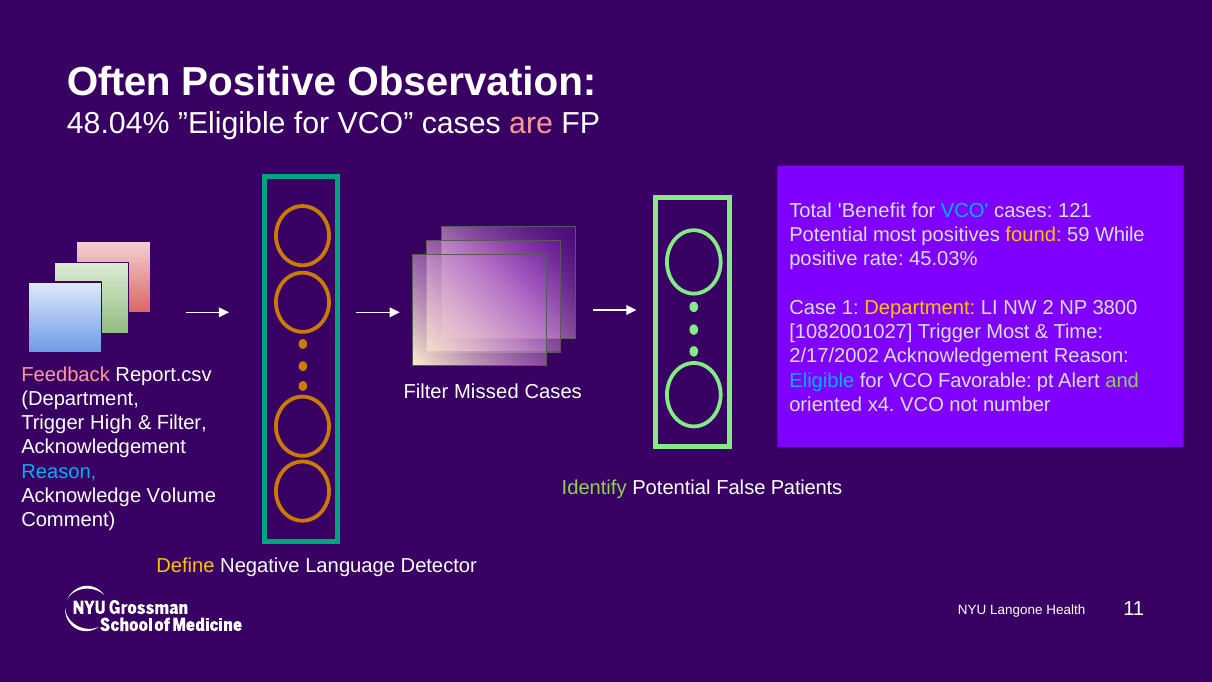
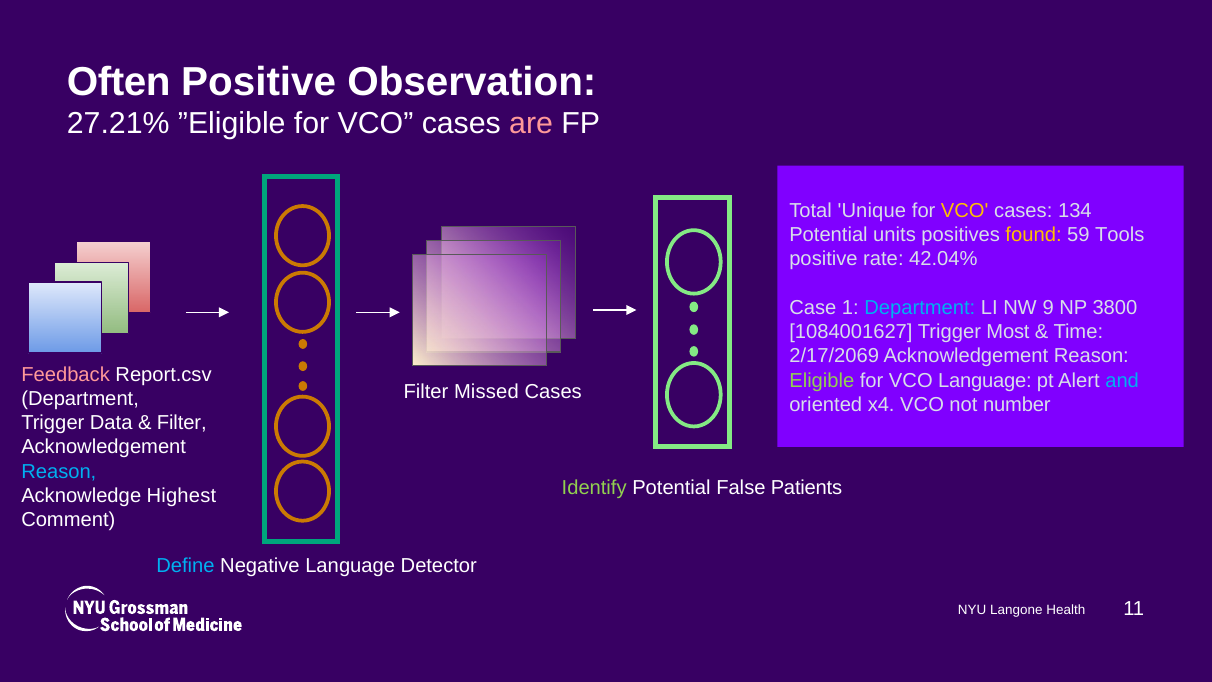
48.04%: 48.04% -> 27.21% (118, 124)
Benefit: Benefit -> Unique (872, 211)
VCO colour: light blue -> yellow (965, 211)
121: 121 -> 134 (1075, 211)
Potential most: most -> units (895, 235)
While: While -> Tools (1120, 235)
45.03%: 45.03% -> 42.04% (943, 259)
Department colour: yellow -> light blue (920, 308)
2: 2 -> 9 (1048, 308)
1082001027: 1082001027 -> 1084001627 (851, 332)
2/17/2002: 2/17/2002 -> 2/17/2069 (834, 356)
Eligible colour: light blue -> light green (822, 380)
VCO Favorable: Favorable -> Language (985, 380)
and colour: light green -> light blue (1122, 380)
High: High -> Data (111, 423)
Volume: Volume -> Highest (181, 496)
Define colour: yellow -> light blue (185, 566)
